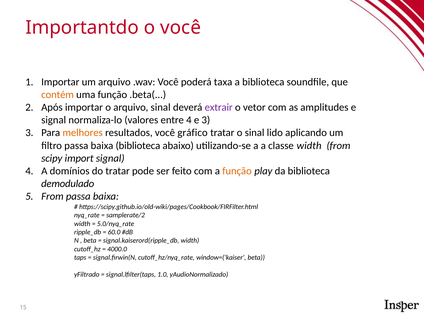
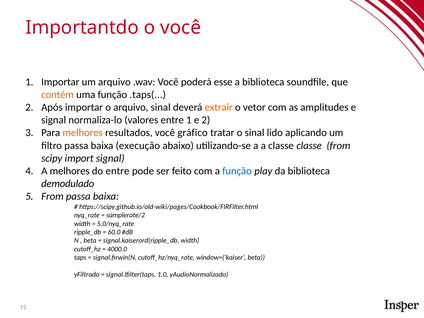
taxa: taxa -> esse (223, 82)
.beta(: .beta( -> .taps( (148, 95)
extrair colour: purple -> orange (219, 107)
entre 4: 4 -> 1 (189, 120)
e 3: 3 -> 2 (206, 120)
baixa biblioteca: biblioteca -> execução (138, 146)
classe width: width -> classe (309, 146)
A domínios: domínios -> melhores (70, 171)
do tratar: tratar -> entre (118, 171)
função colour: orange -> blue (237, 171)
